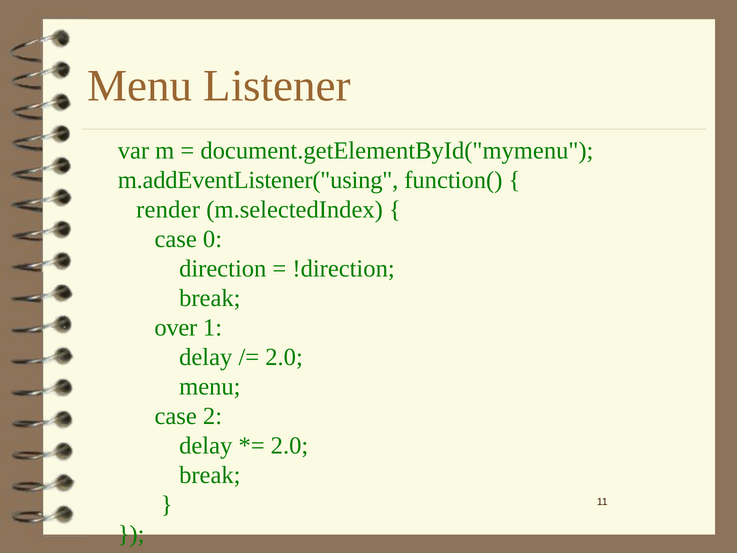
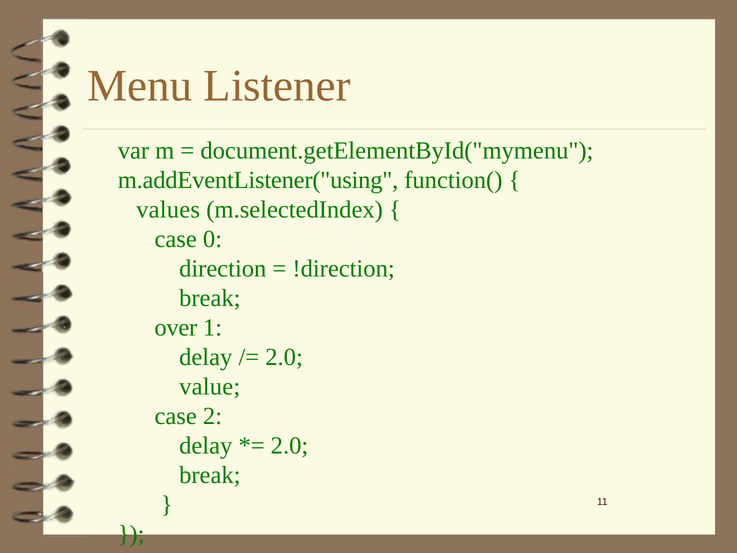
render: render -> values (168, 210)
menu: menu -> value (210, 387)
